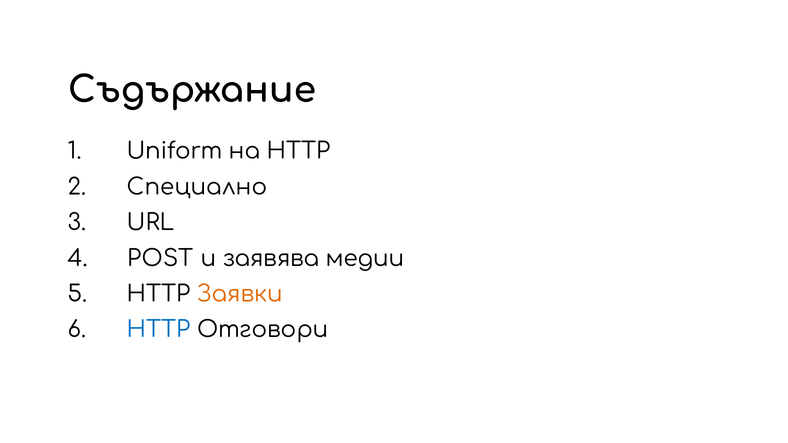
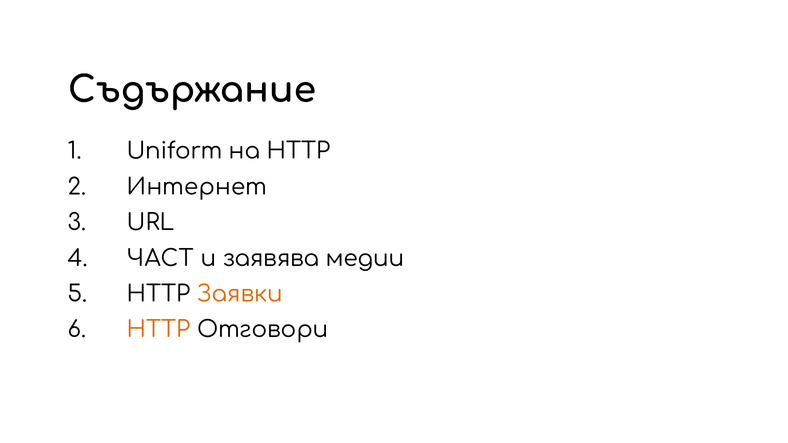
Специално: Специално -> Интернет (197, 187)
POST: POST -> ЧАСТ (160, 259)
HTTP colour: blue -> orange (159, 330)
